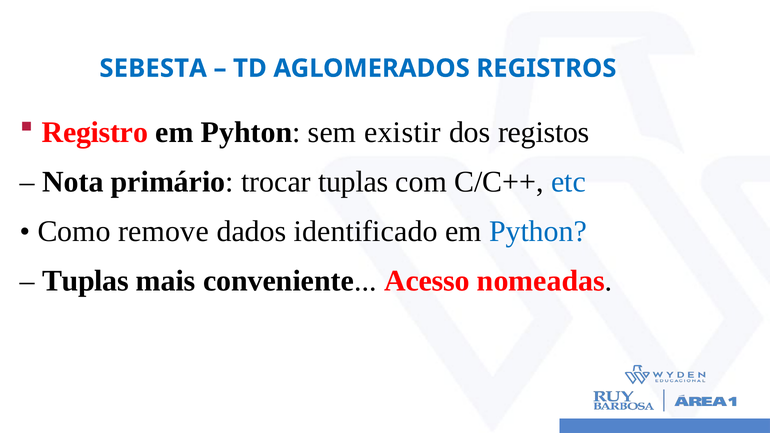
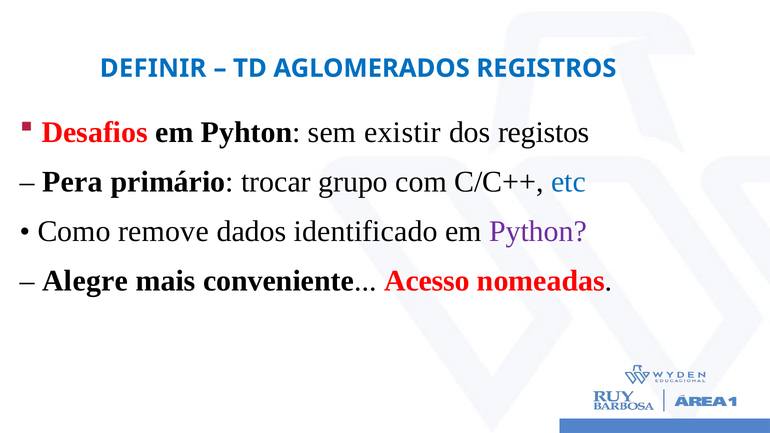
SEBESTA: SEBESTA -> DEFINIR (153, 68)
Registro: Registro -> Desafios (95, 132)
Nota: Nota -> Pera (73, 182)
trocar tuplas: tuplas -> grupo (353, 182)
Python colour: blue -> purple (538, 231)
Tuplas: Tuplas -> Alegre (85, 281)
